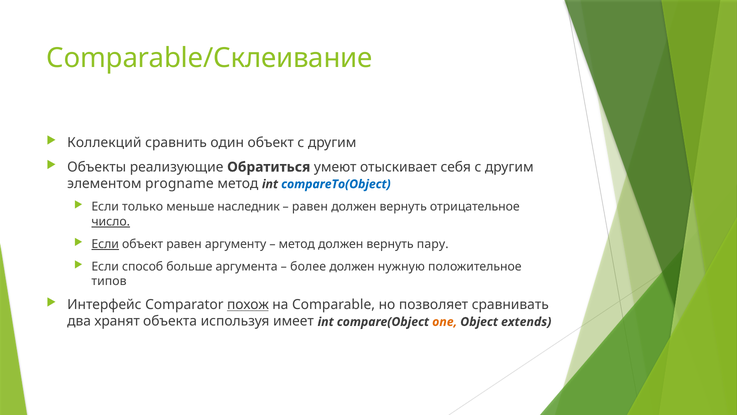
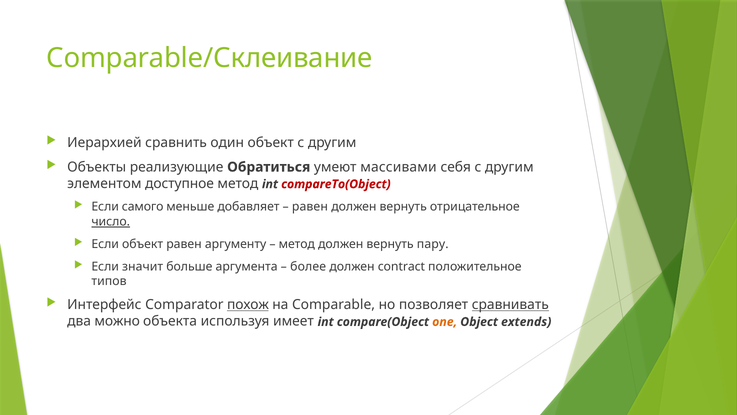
Коллекций: Коллекций -> Иерархией (104, 143)
отыскивает: отыскивает -> массивами (398, 167)
progname: progname -> доступное (180, 183)
compareTo(Object colour: blue -> red (336, 184)
только: только -> самого (143, 207)
наследник: наследник -> добавляет (249, 207)
Если underline: present -> none (105, 244)
способ: способ -> значит (143, 266)
нужную: нужную -> contract (401, 266)
сравнивать underline: none -> present (510, 304)
хранят: хранят -> можно (117, 321)
